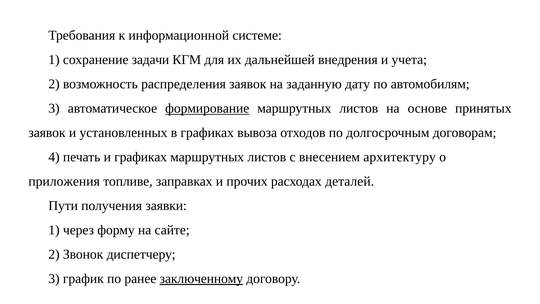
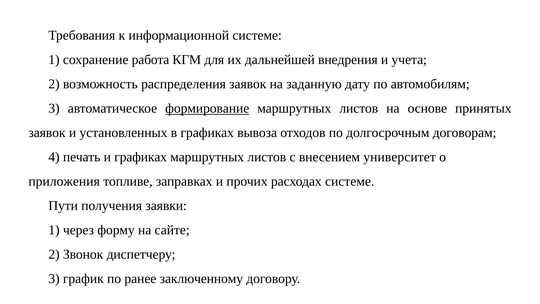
задачи: задачи -> работа (150, 60)
архитектуру: архитектуру -> университет (400, 157)
расходах деталей: деталей -> системе (350, 181)
заключенному underline: present -> none (201, 278)
